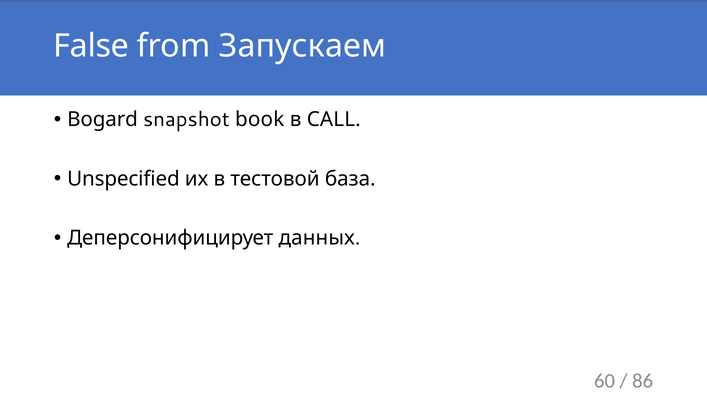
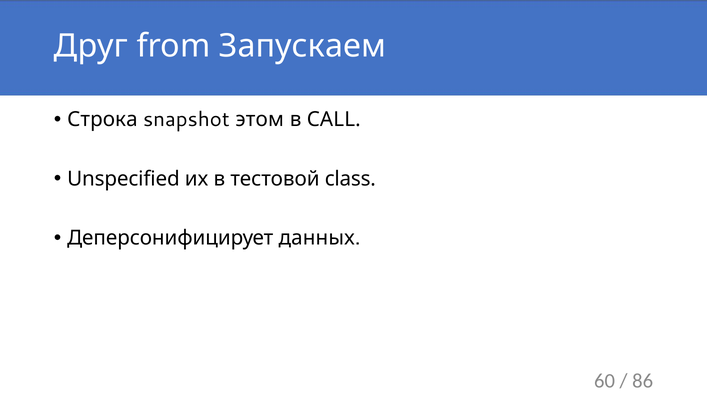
False: False -> Друг (91, 46)
Bogard: Bogard -> Строка (102, 119)
book: book -> этом (260, 119)
база: база -> class (350, 179)
